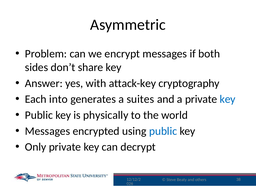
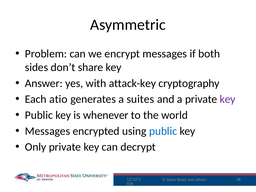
into: into -> atio (58, 99)
key colour: blue -> purple (228, 99)
physically: physically -> whenever (106, 115)
